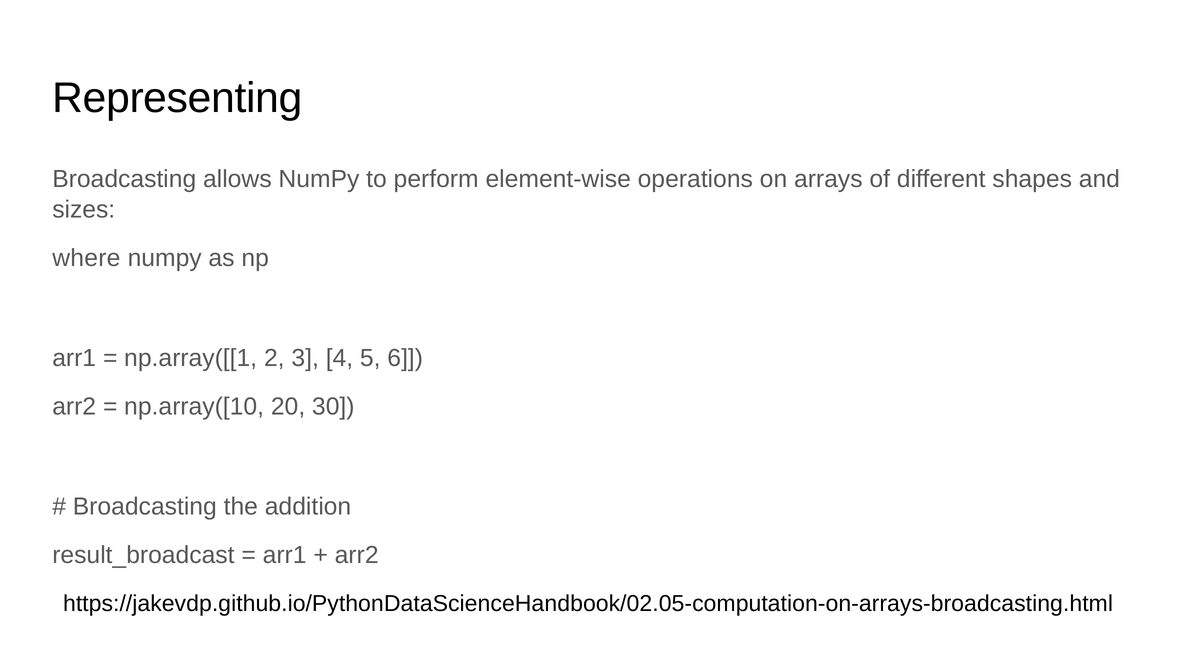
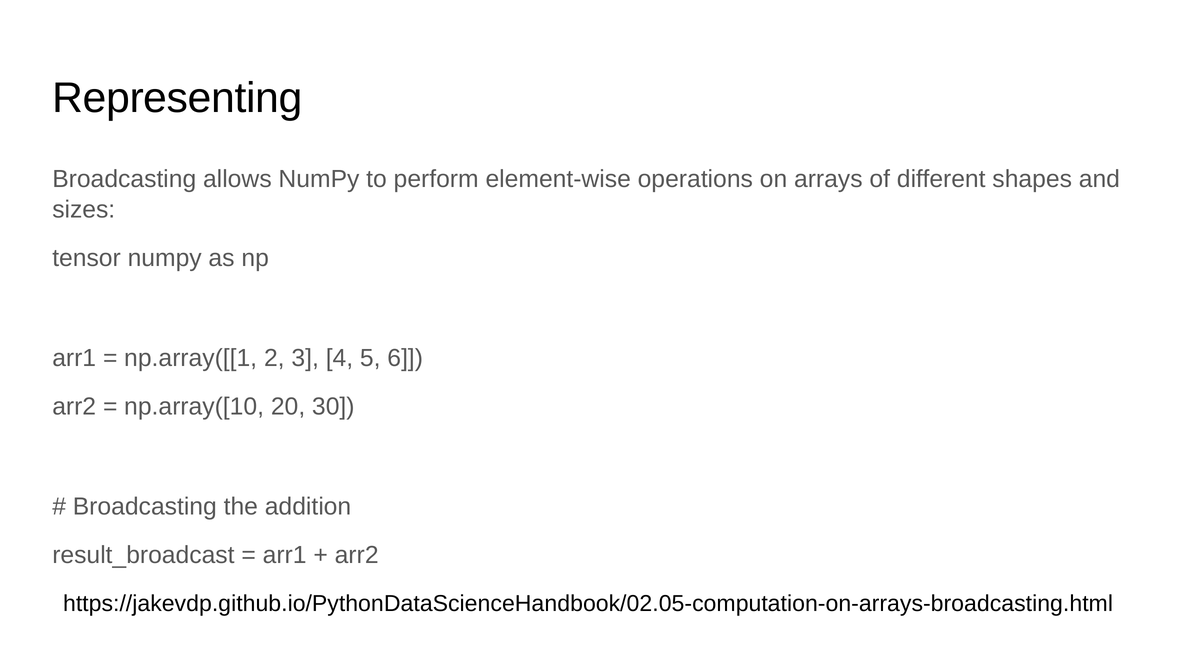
where: where -> tensor (87, 258)
